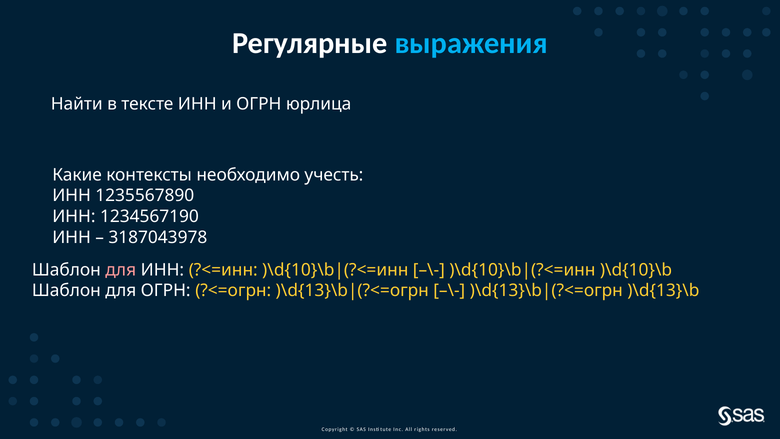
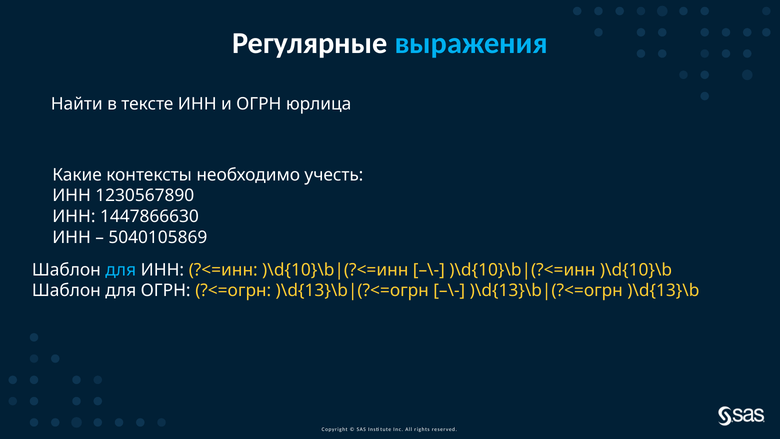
1235567890: 1235567890 -> 1230567890 (145, 196)
1234567190: 1234567190 -> 1447866630 (149, 216)
3187043978: 3187043978 -> 5040105869 (158, 237)
для colour: pink -> light blue (121, 270)
